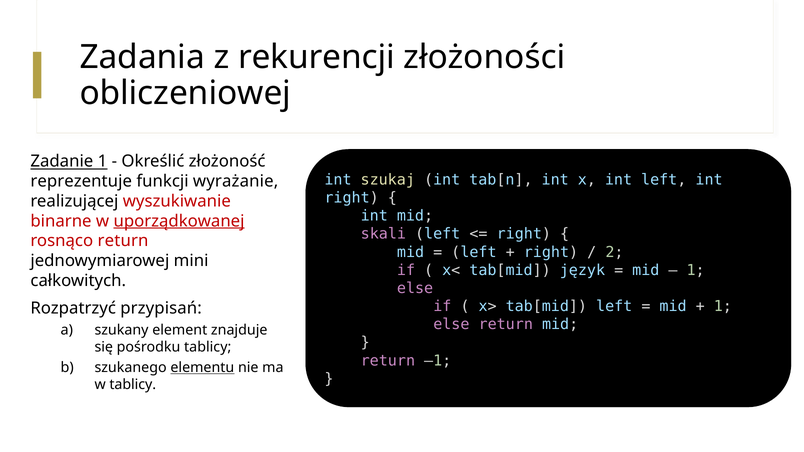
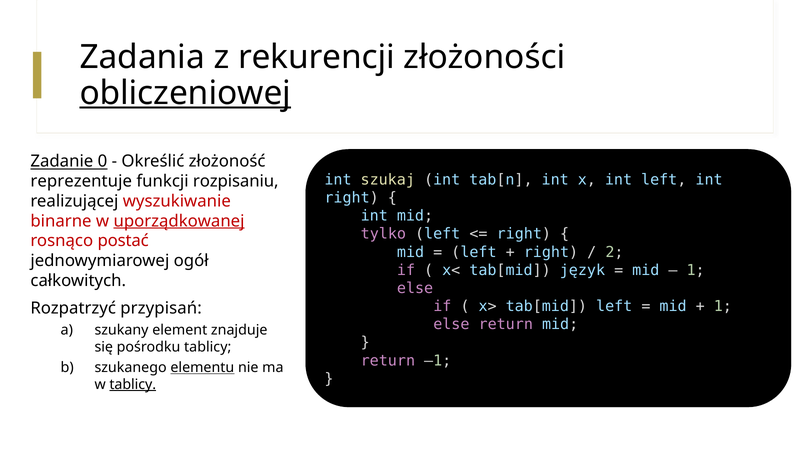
obliczeniowej underline: none -> present (185, 93)
Zadanie 1: 1 -> 0 (102, 161)
wyrażanie: wyrażanie -> rozpisaniu (236, 181)
skali: skali -> tylko (383, 234)
rosnąco return: return -> postać (123, 241)
mini: mini -> ogół (191, 261)
tablicy underline: none -> present (133, 385)
